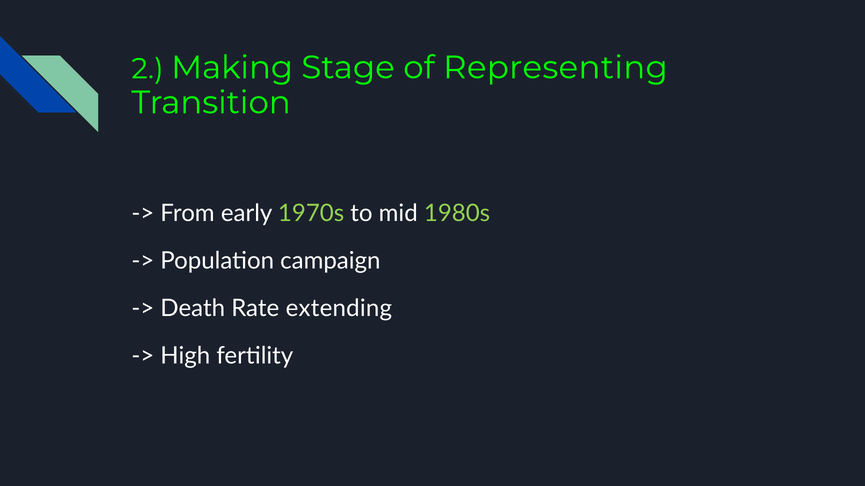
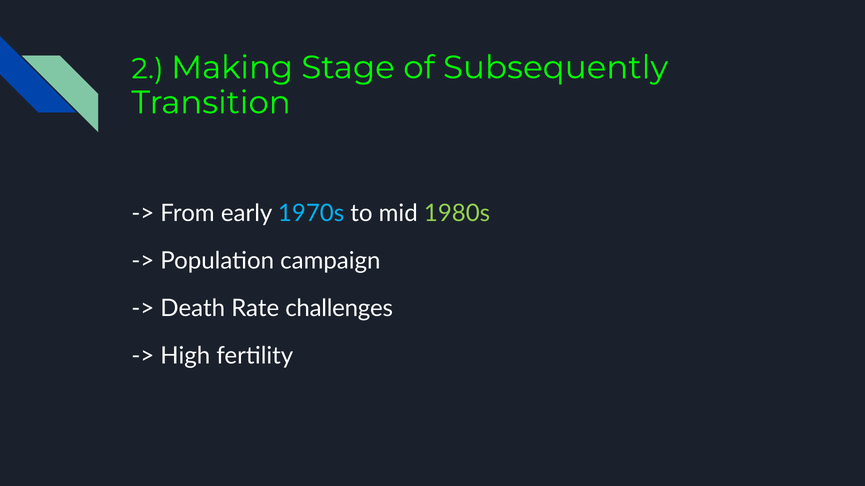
Representing: Representing -> Subsequently (556, 68)
1970s colour: light green -> light blue (311, 214)
extending: extending -> challenges (339, 309)
